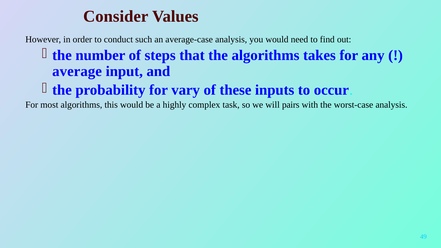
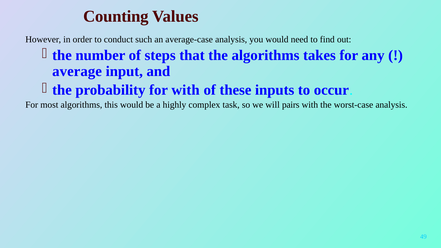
Consider: Consider -> Counting (116, 16)
for vary: vary -> with (186, 90)
